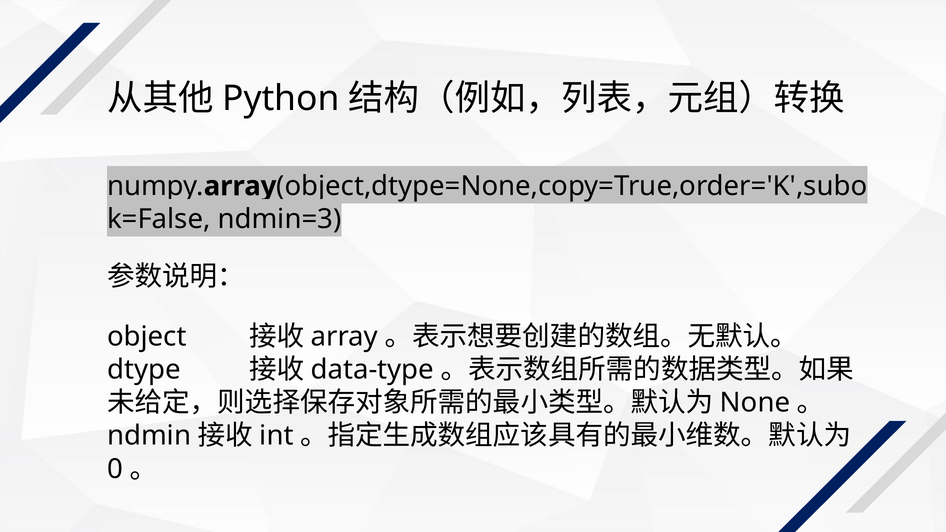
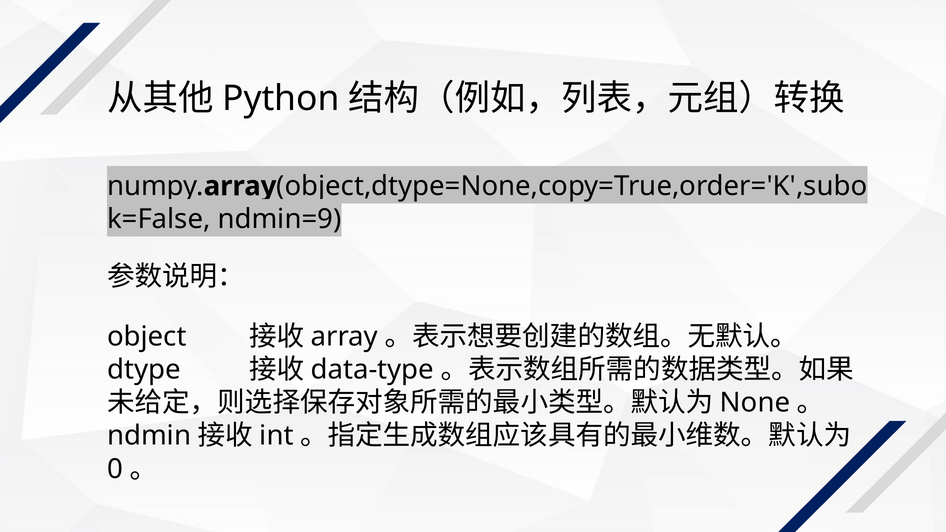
ndmin=3: ndmin=3 -> ndmin=9 (280, 219)
